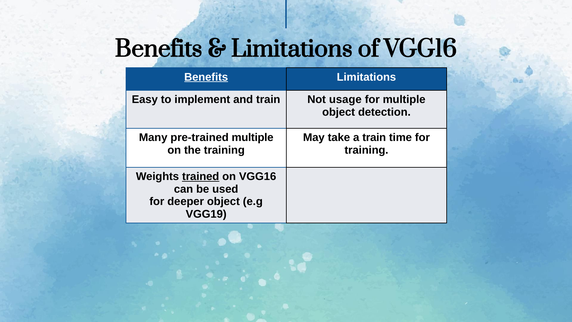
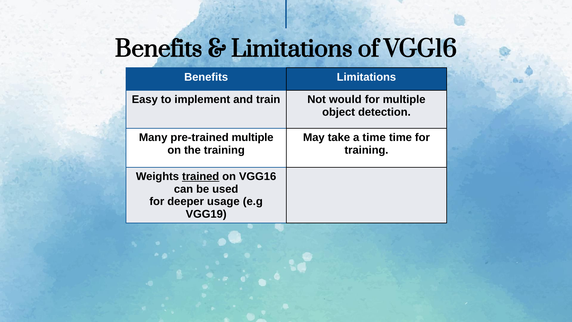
Benefits underline: present -> none (206, 77)
usage: usage -> would (345, 99)
a train: train -> time (374, 138)
deeper object: object -> usage (223, 202)
